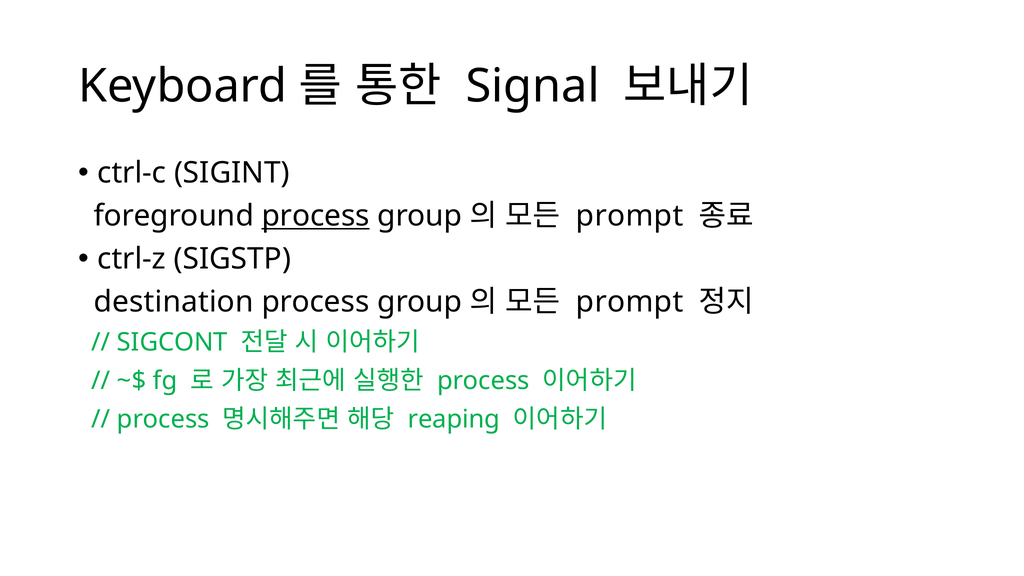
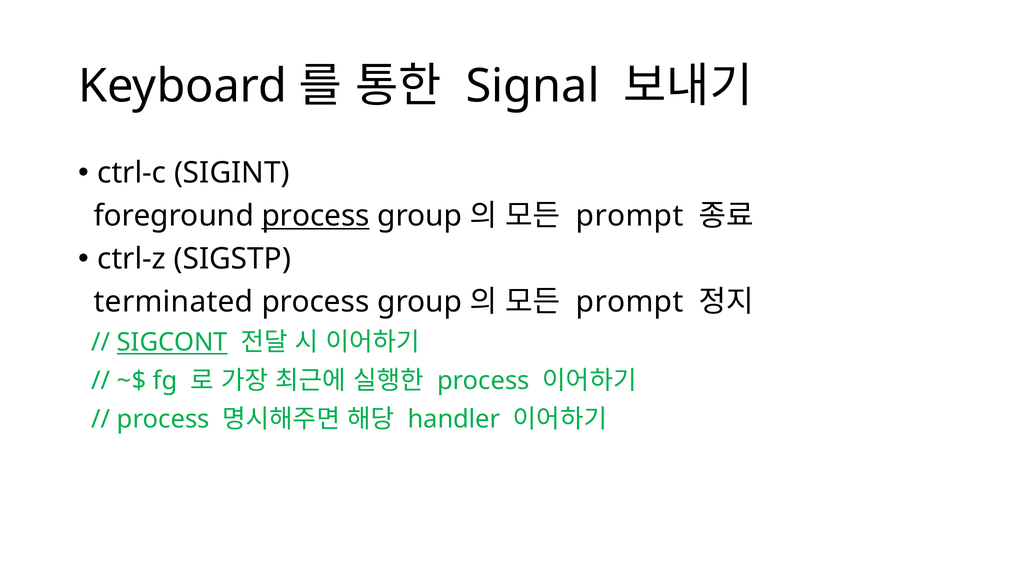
destination: destination -> terminated (174, 302)
SIGCONT underline: none -> present (172, 343)
reaping: reaping -> handler (454, 419)
